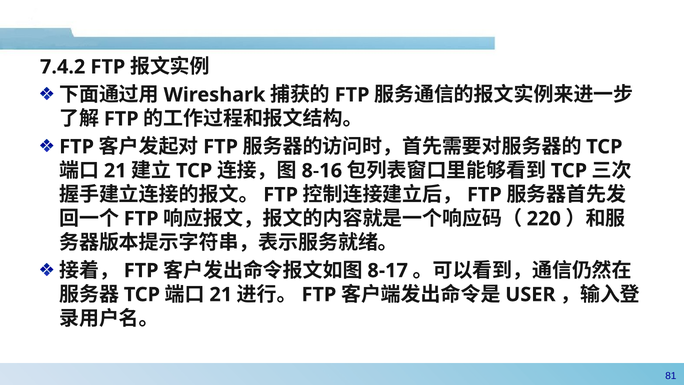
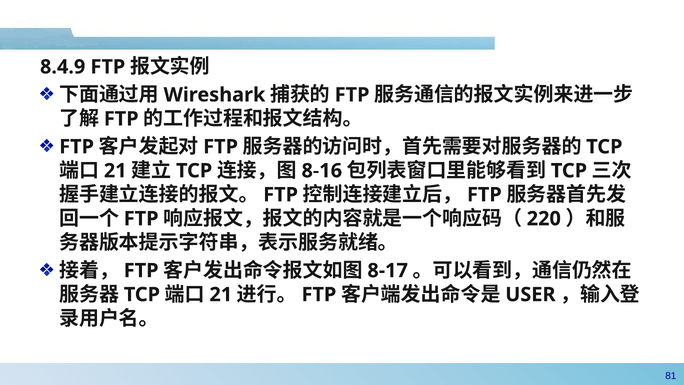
7.4.2: 7.4.2 -> 8.4.9 (63, 67)
